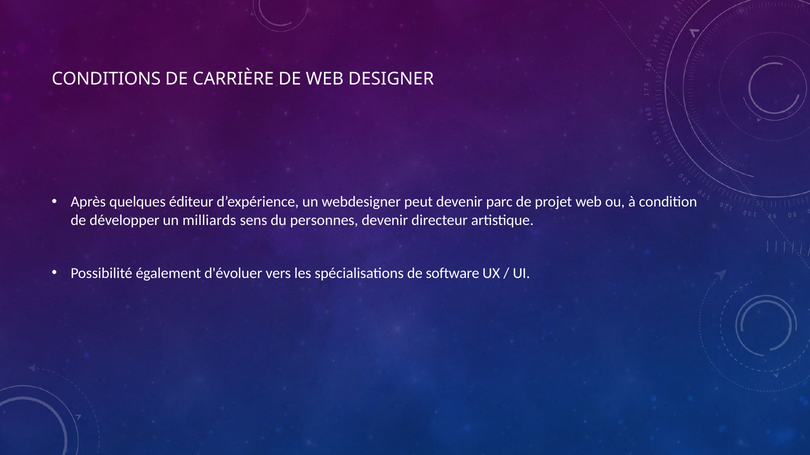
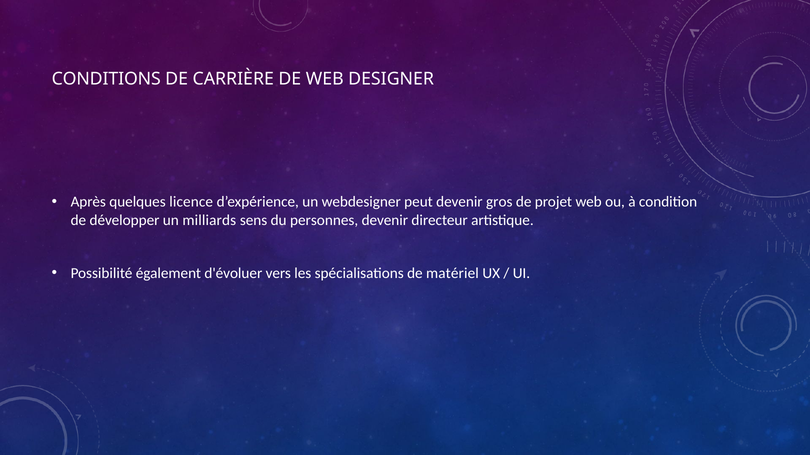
éditeur: éditeur -> licence (191, 202)
parc: parc -> gros (499, 202)
software: software -> matériel (452, 274)
